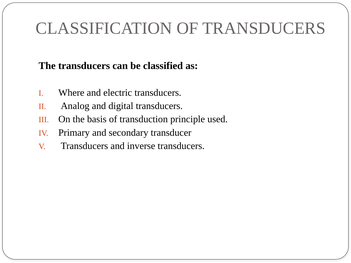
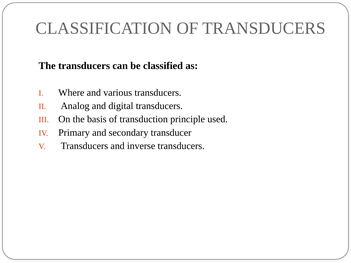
electric: electric -> various (118, 93)
